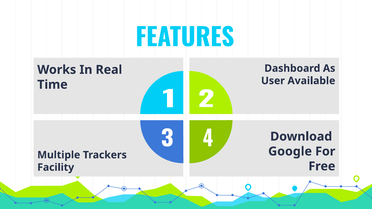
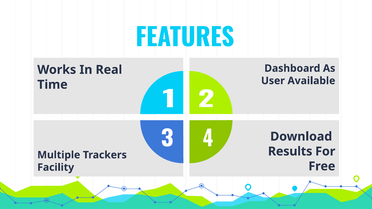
Google: Google -> Results (290, 152)
